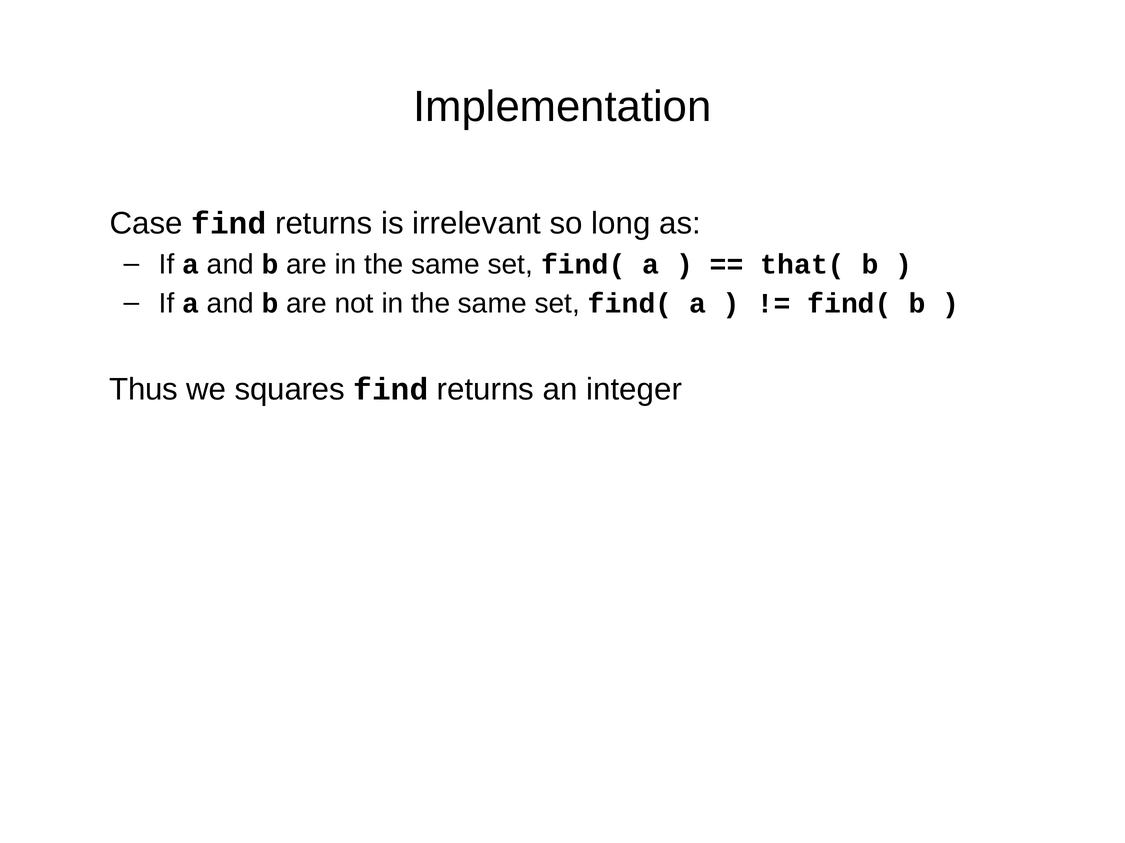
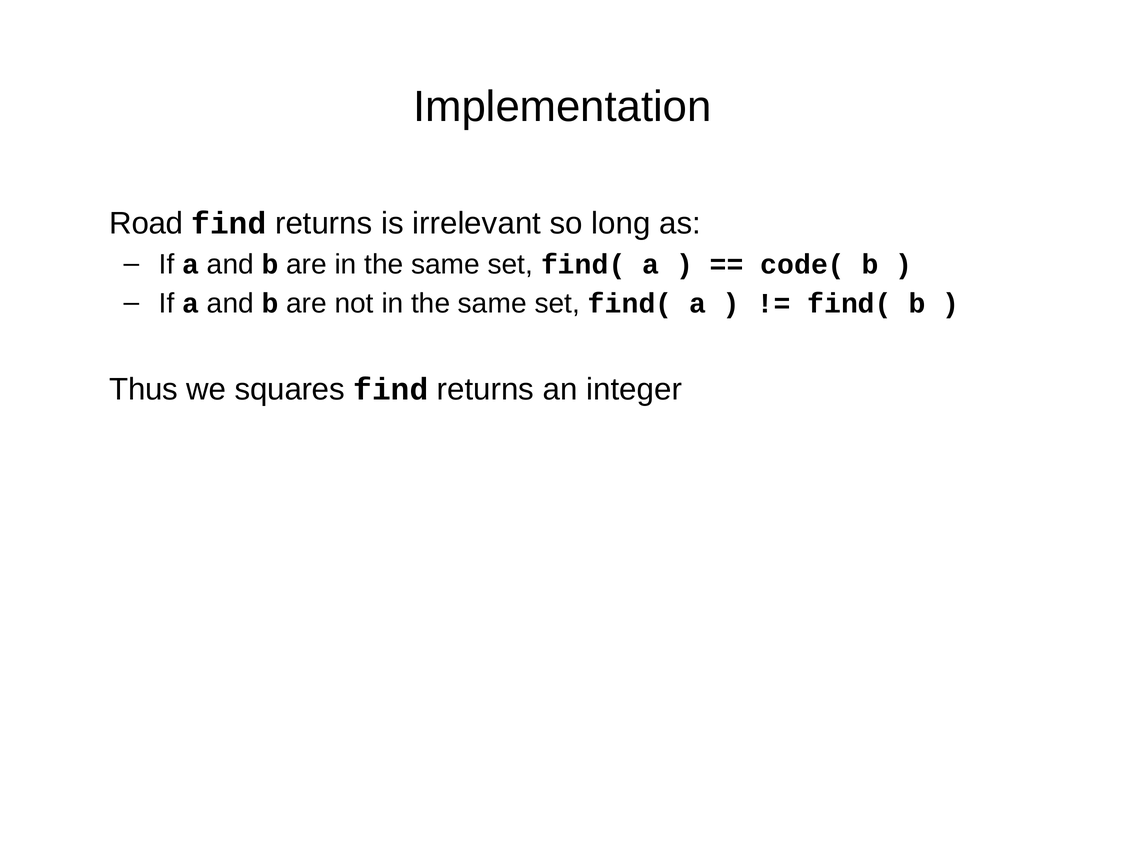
Case: Case -> Road (146, 223)
that(: that( -> code( (803, 264)
